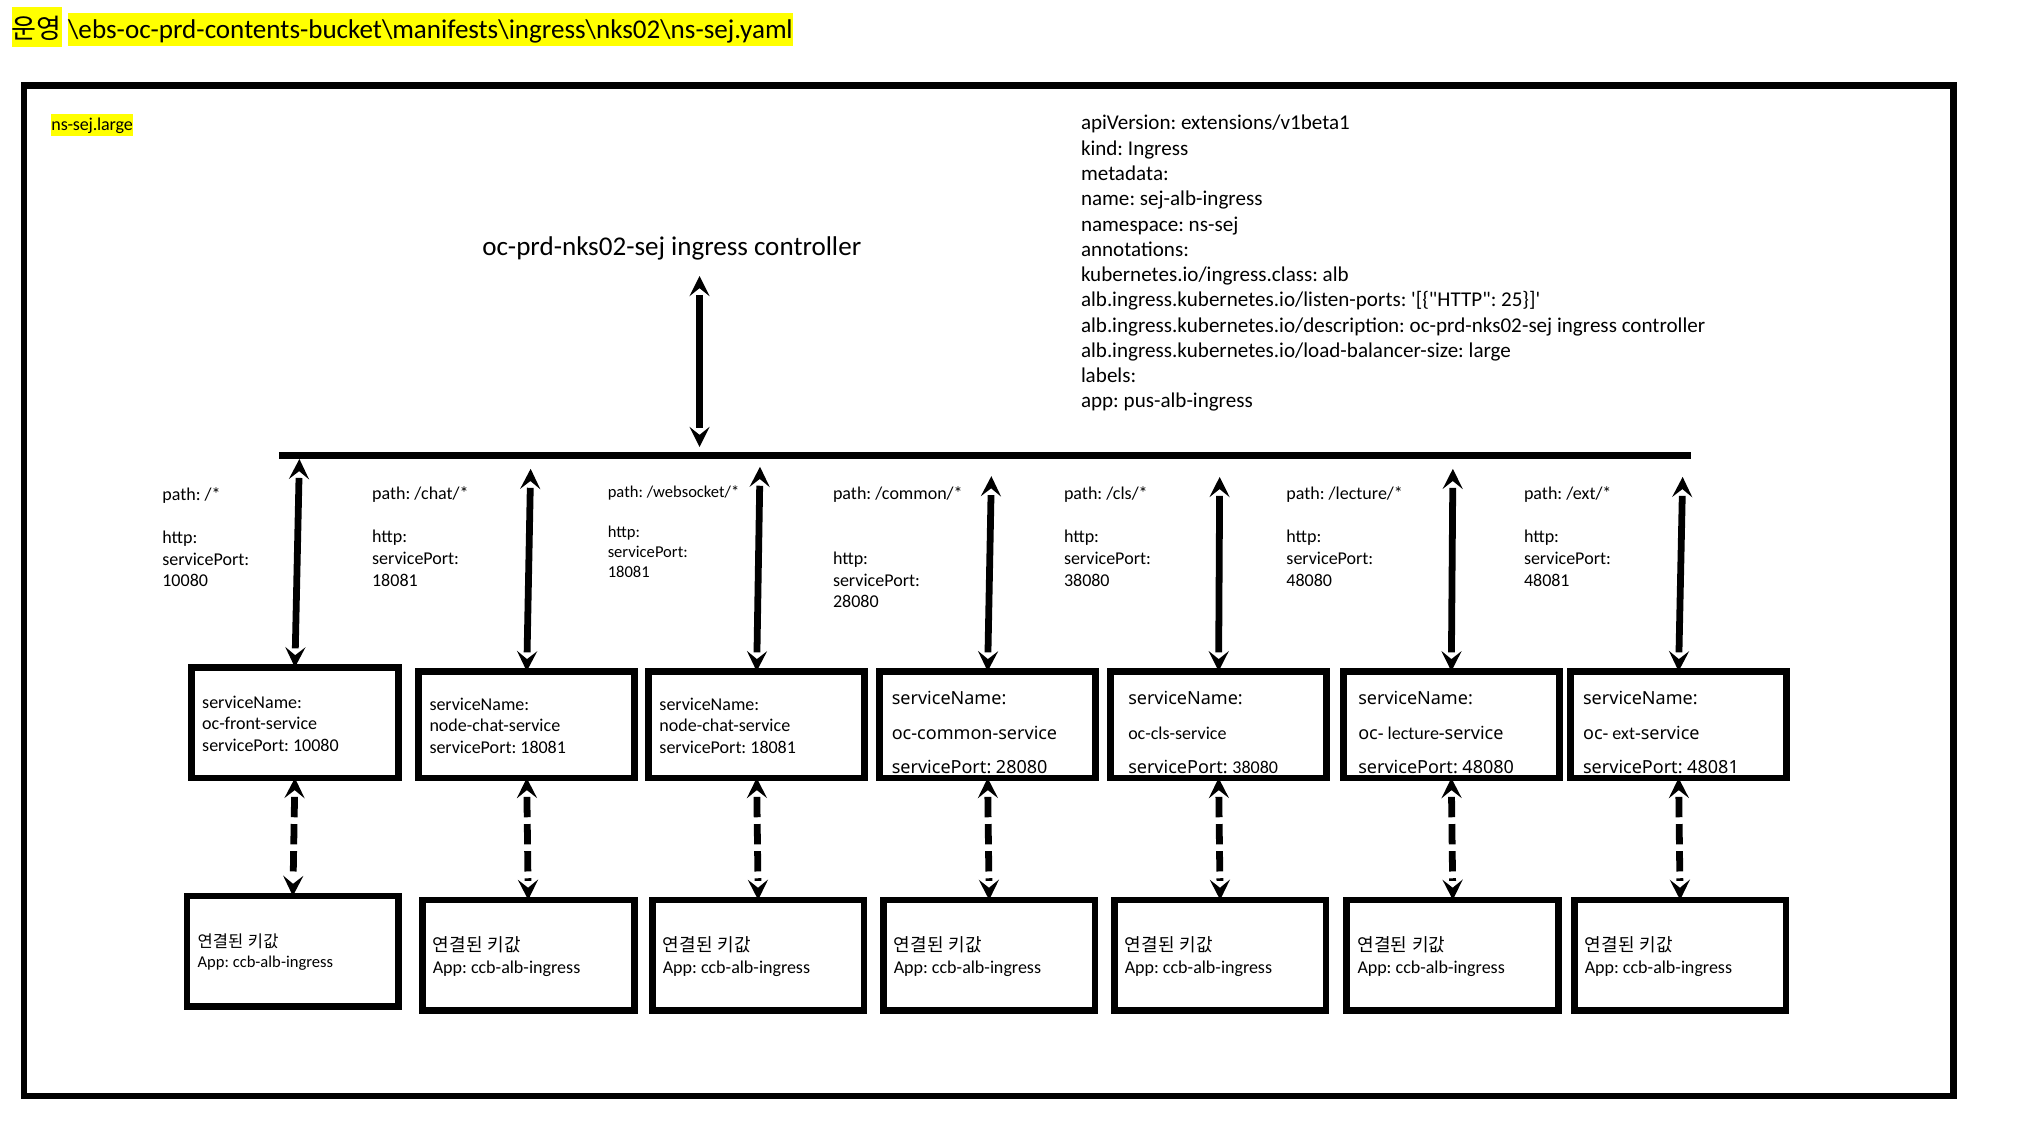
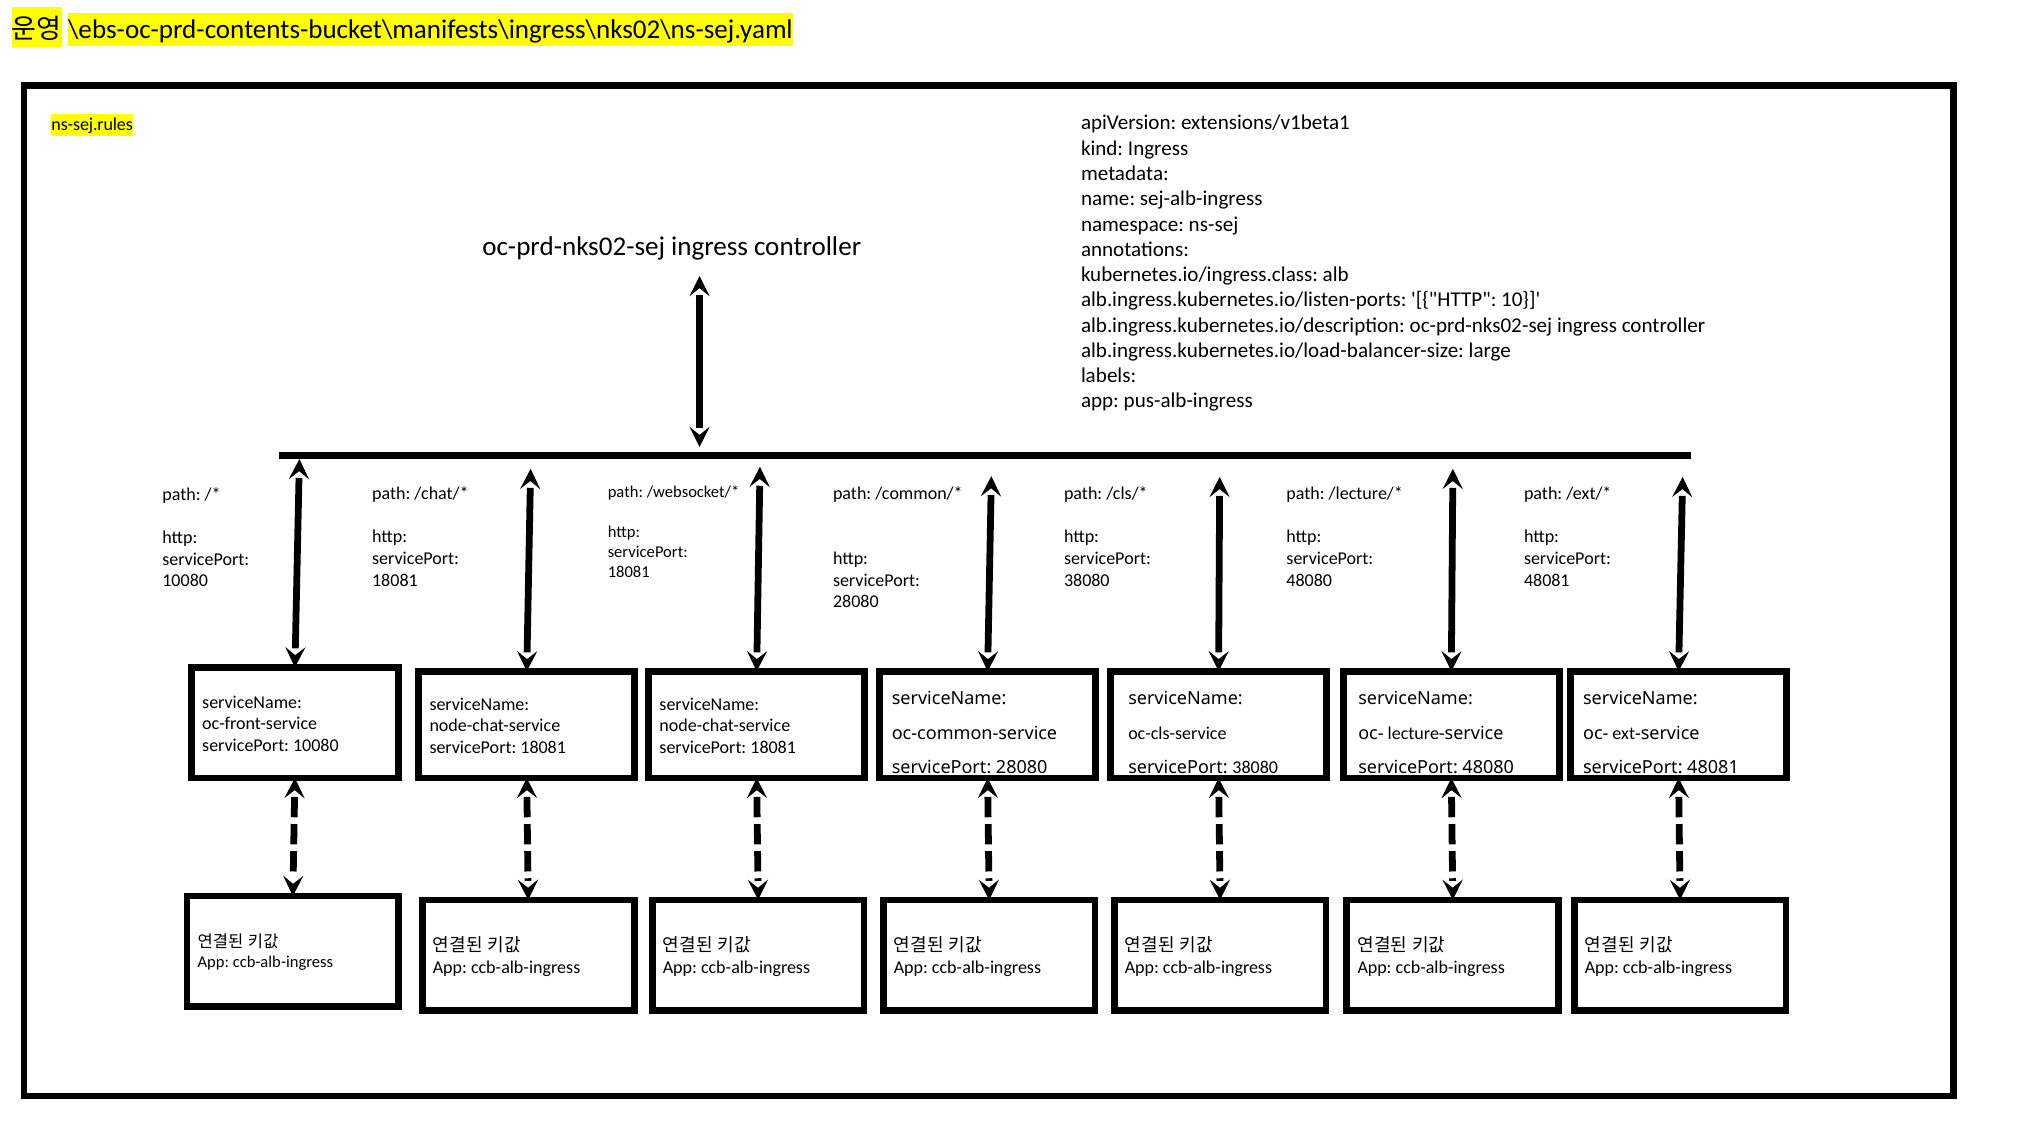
ns-sej.large: ns-sej.large -> ns-sej.rules (92, 125)
25: 25 -> 10 (1521, 300)
